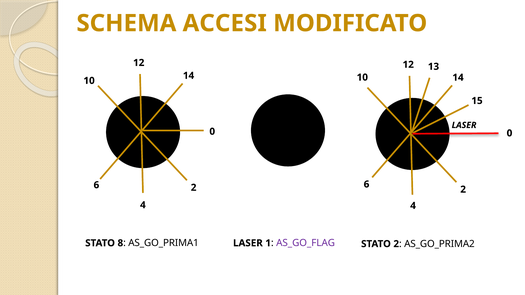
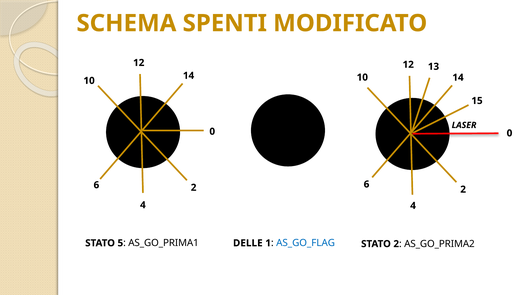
ACCESI: ACCESI -> SPENTI (225, 23)
8: 8 -> 5 (120, 243)
LASER: LASER -> DELLE (248, 243)
AS_GO_FLAG colour: purple -> blue (306, 243)
